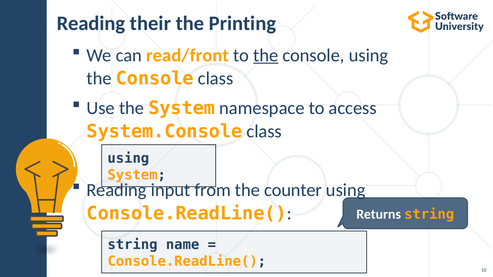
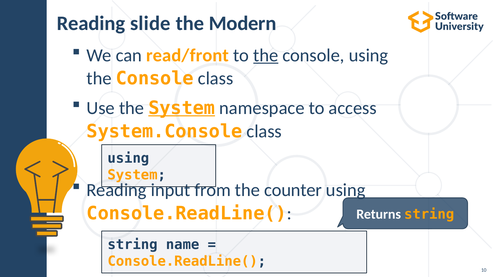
their: their -> slide (150, 23)
Printing: Printing -> Modern (243, 23)
System underline: none -> present (182, 108)
